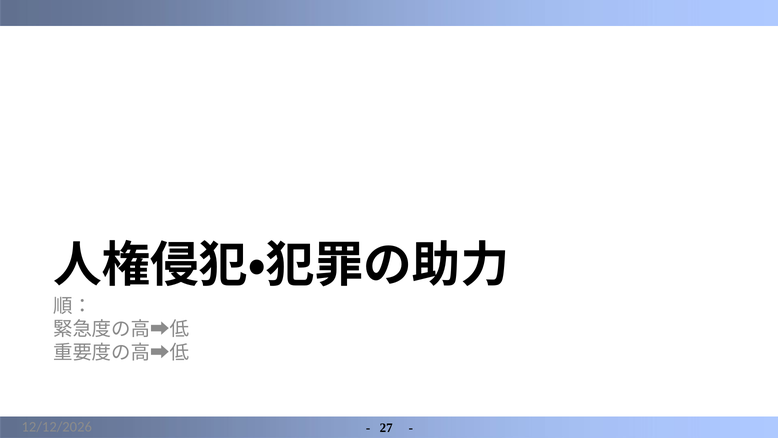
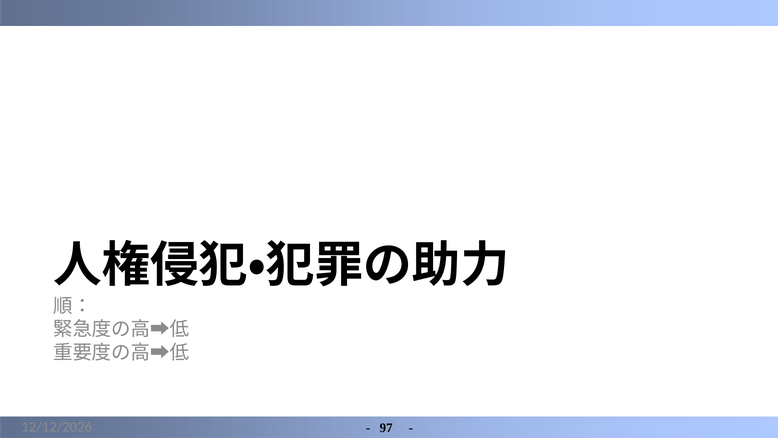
27: 27 -> 97 (386, 428)
